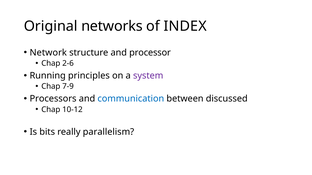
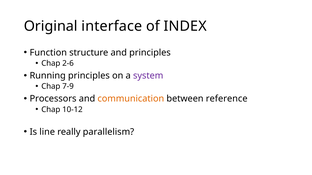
networks: networks -> interface (112, 26)
Network: Network -> Function (48, 53)
and processor: processor -> principles (150, 53)
communication colour: blue -> orange (131, 99)
discussed: discussed -> reference (227, 99)
bits: bits -> line (47, 132)
